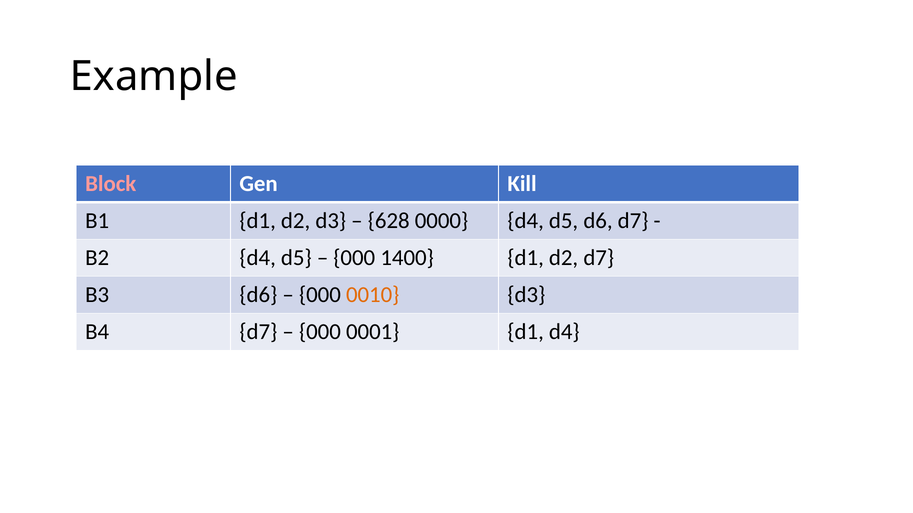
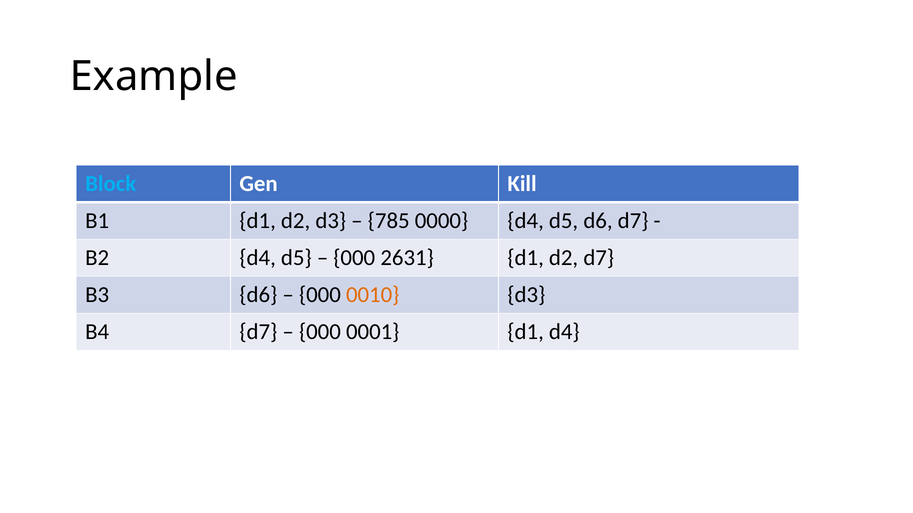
Block colour: pink -> light blue (111, 184)
628: 628 -> 785 (389, 221)
1400: 1400 -> 2631 (407, 258)
